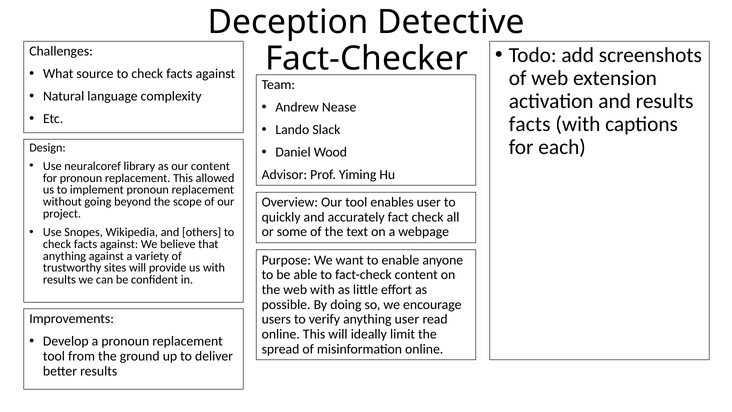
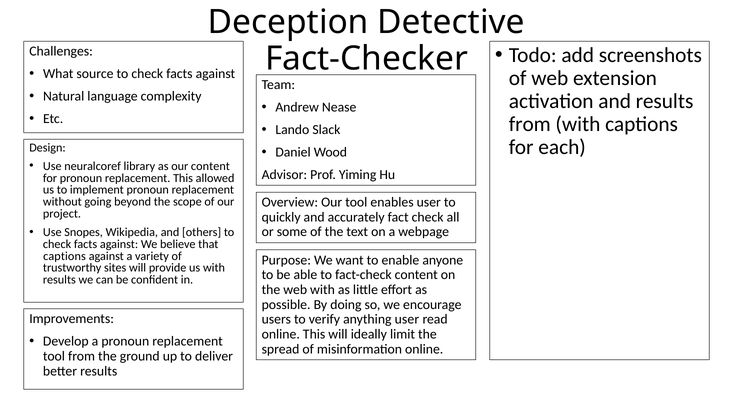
facts: facts -> from (530, 124)
anything: anything -> captions (64, 256)
